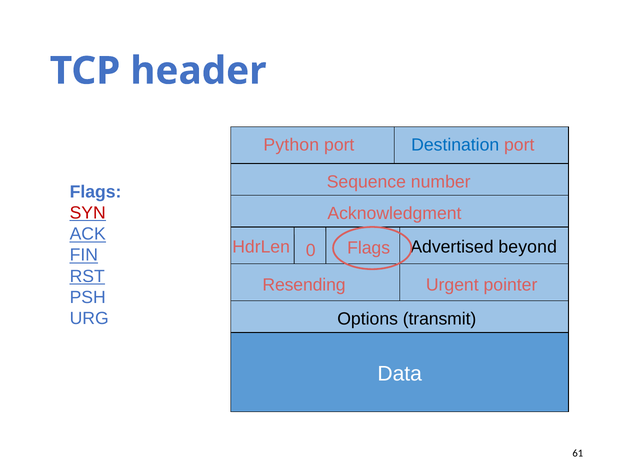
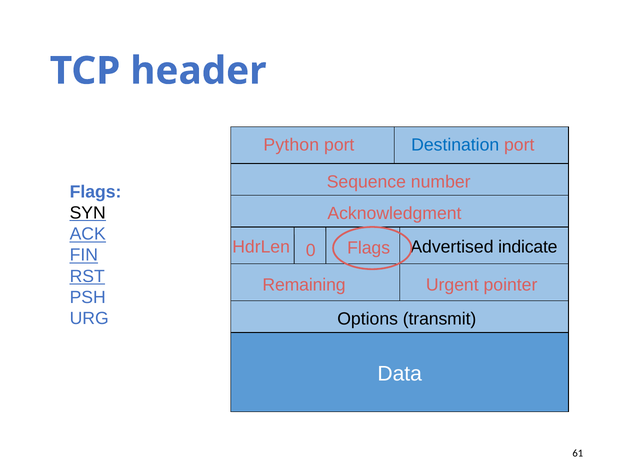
SYN colour: red -> black (88, 213)
beyond: beyond -> indicate (528, 247)
Resending: Resending -> Remaining (304, 285)
